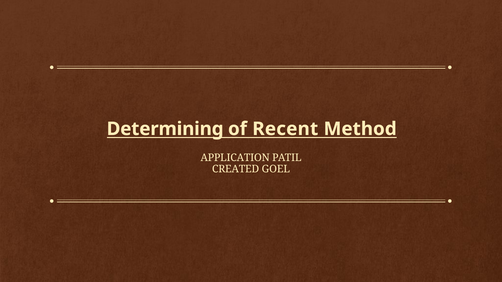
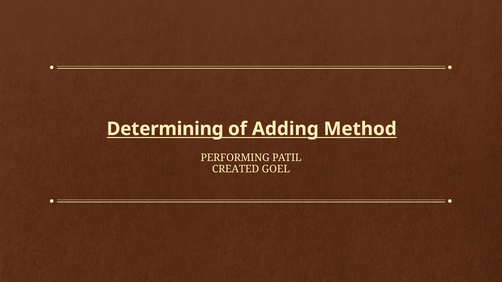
Recent: Recent -> Adding (285, 129)
APPLICATION: APPLICATION -> PERFORMING (235, 158)
